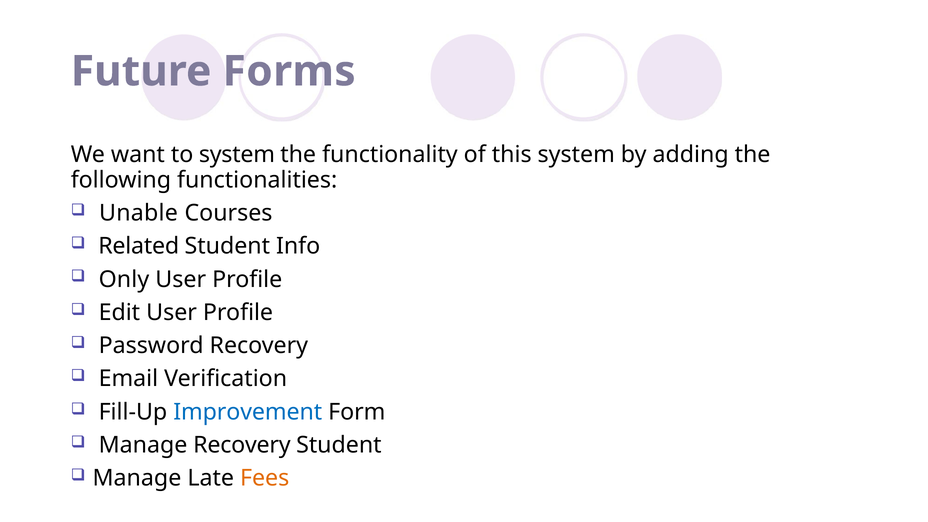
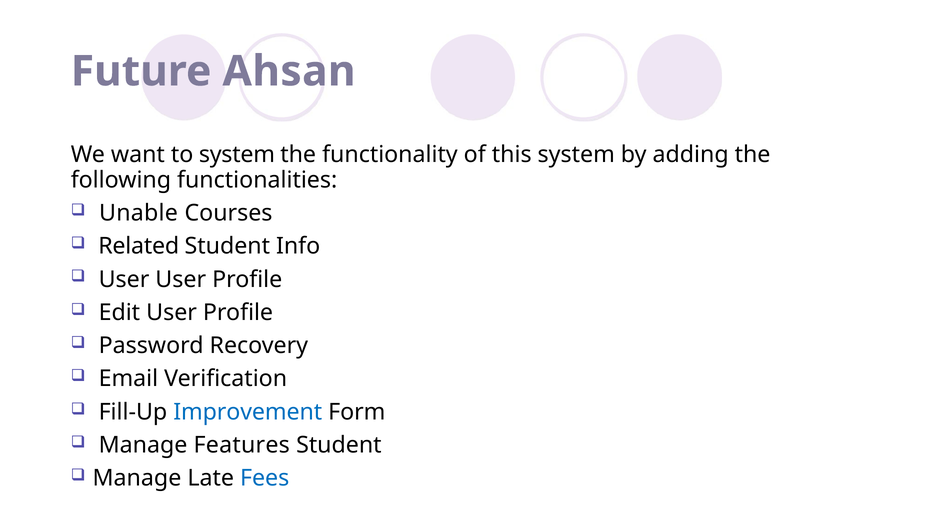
Forms: Forms -> Ahsan (289, 71)
Only: Only -> User (124, 279)
Manage Recovery: Recovery -> Features (242, 445)
Fees colour: orange -> blue (265, 478)
